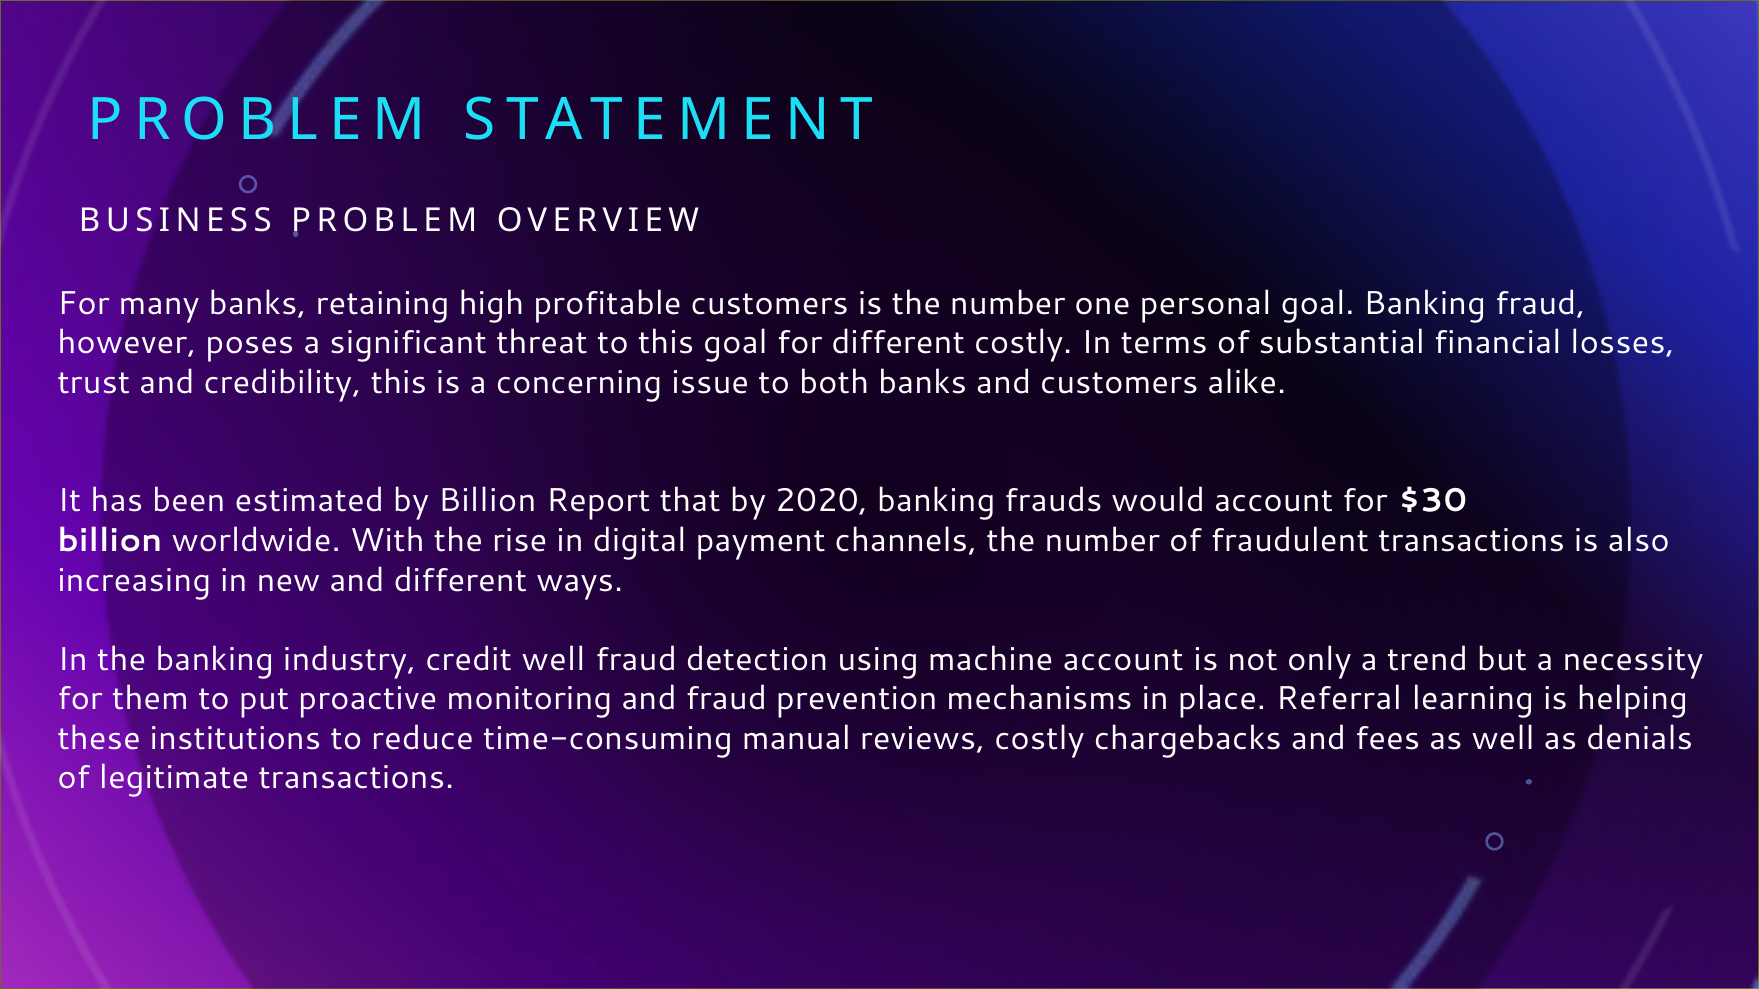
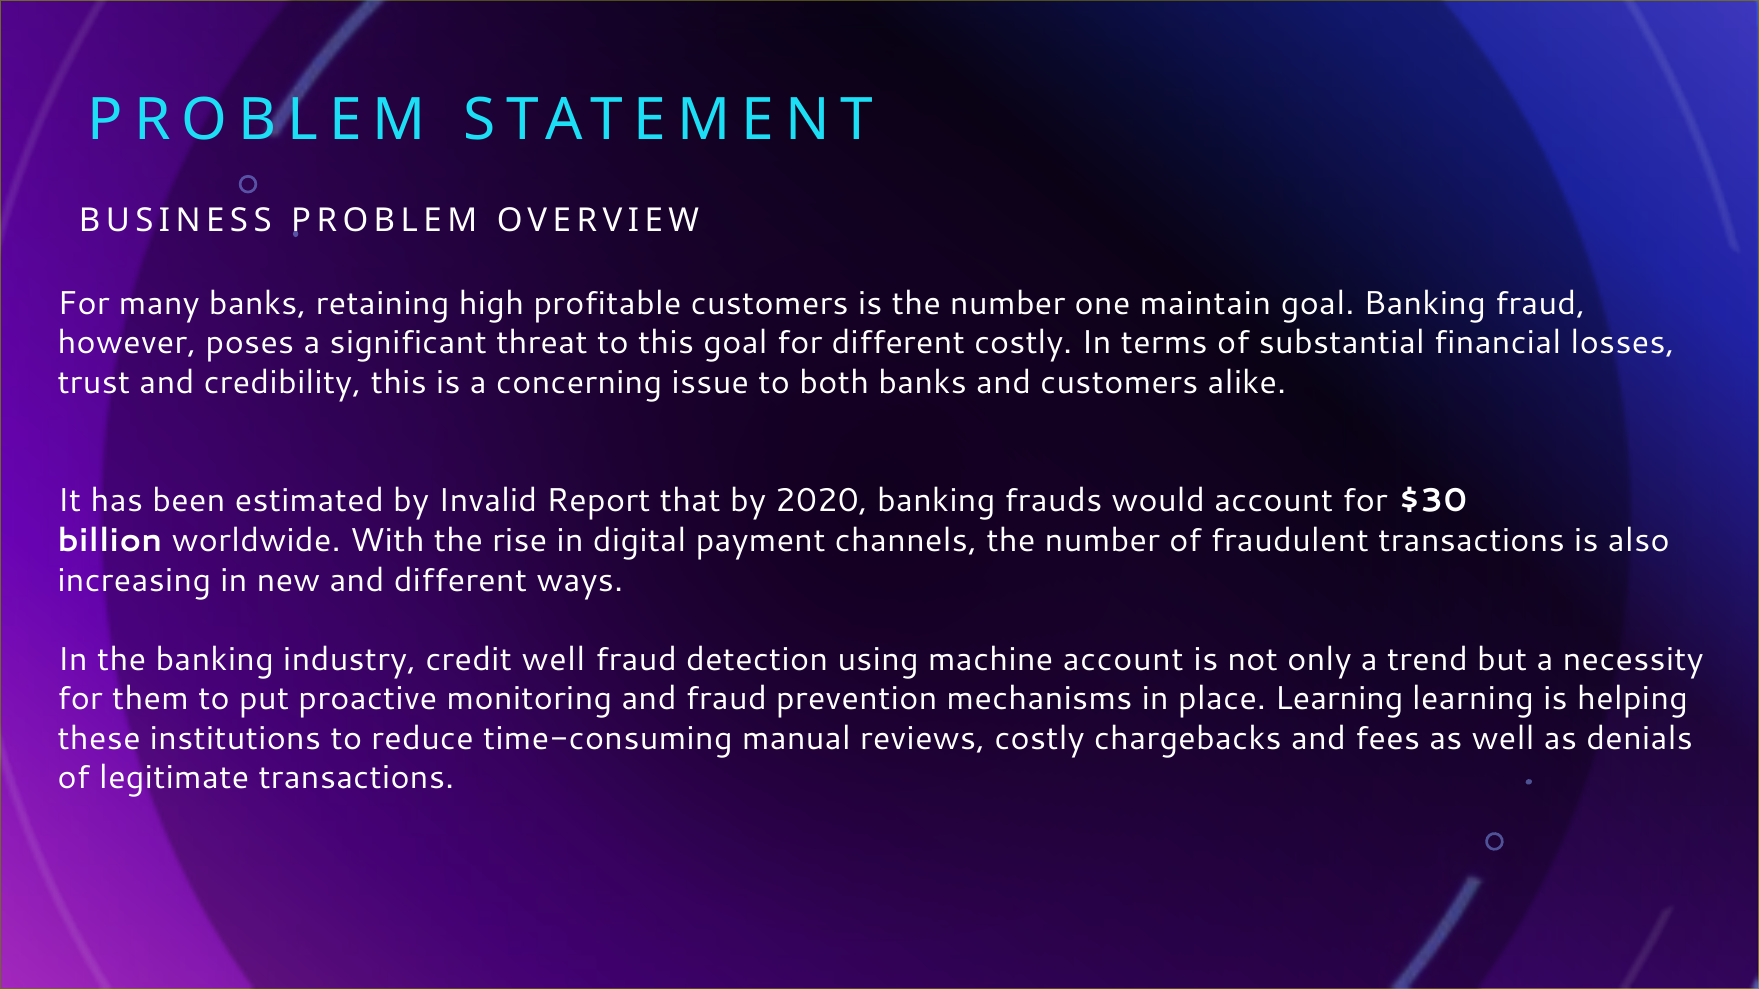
personal: personal -> maintain (1205, 303)
by Billion: Billion -> Invalid (488, 501)
place Referral: Referral -> Learning (1339, 699)
